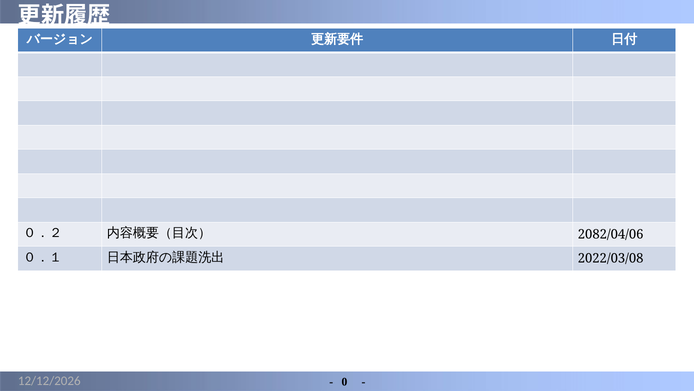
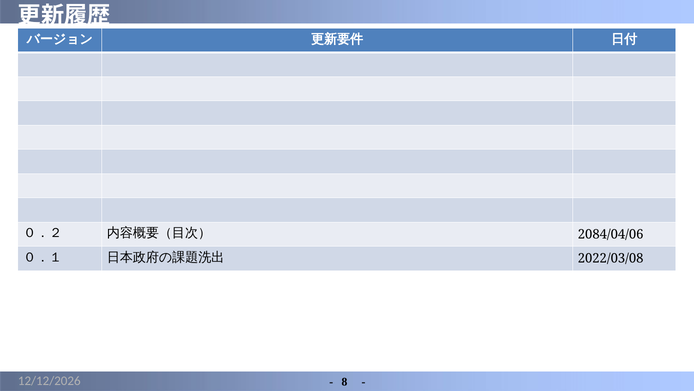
2082/04/06: 2082/04/06 -> 2084/04/06 (611, 234)
0: 0 -> 8 (344, 382)
